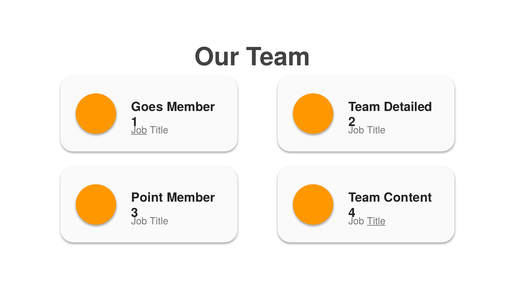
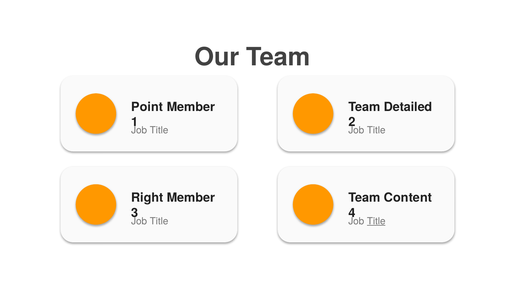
Goes: Goes -> Point (147, 107)
Job underline: present -> none (139, 130)
Point: Point -> Right (147, 198)
